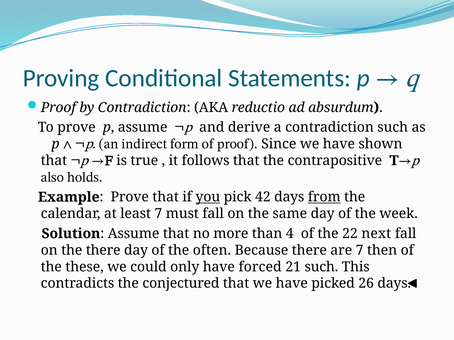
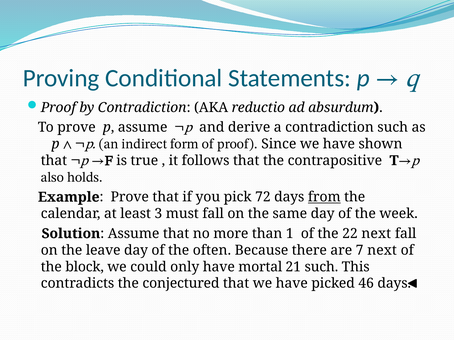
you underline: present -> none (208, 197)
42: 42 -> 72 (263, 197)
least 7: 7 -> 3 (158, 214)
4: 4 -> 1 (290, 234)
the there: there -> leave (103, 251)
7 then: then -> next (382, 251)
these: these -> block (85, 267)
forced: forced -> mortal (260, 267)
26: 26 -> 46 (366, 284)
